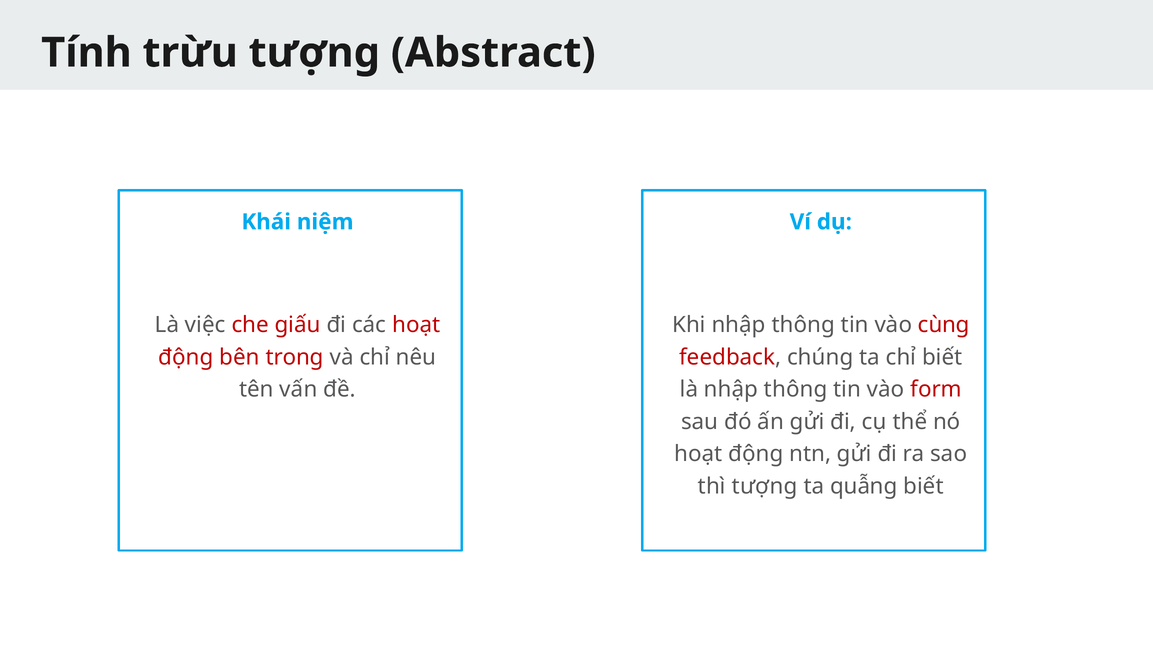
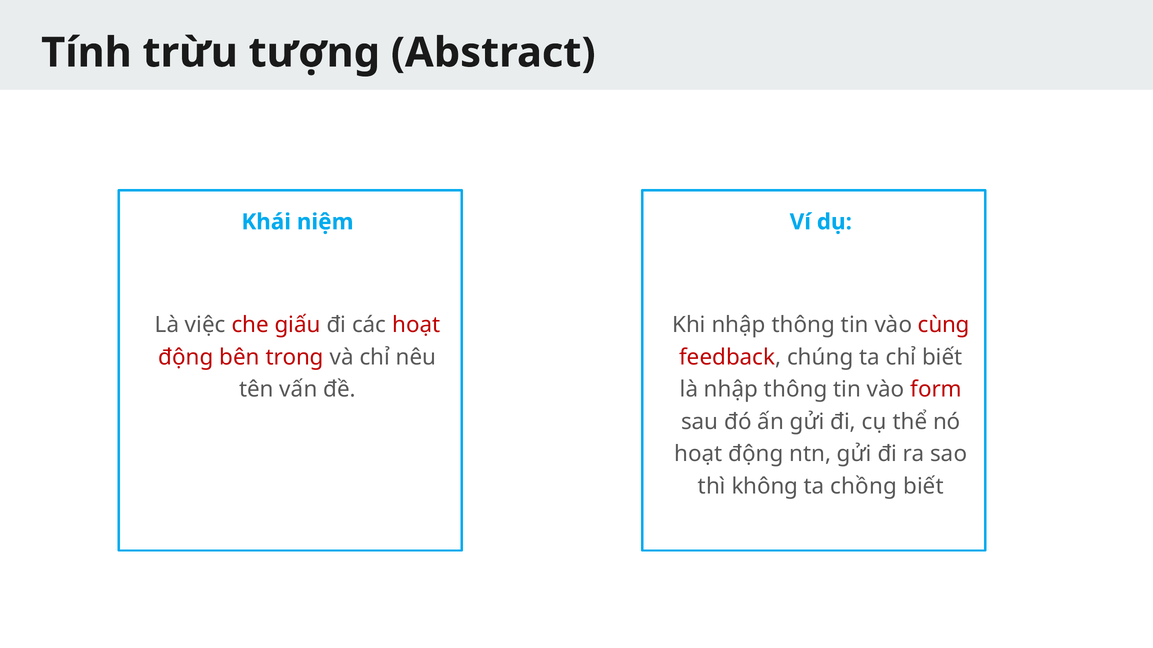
thì tượng: tượng -> không (765, 487)
quẫng: quẫng -> chồng (864, 487)
